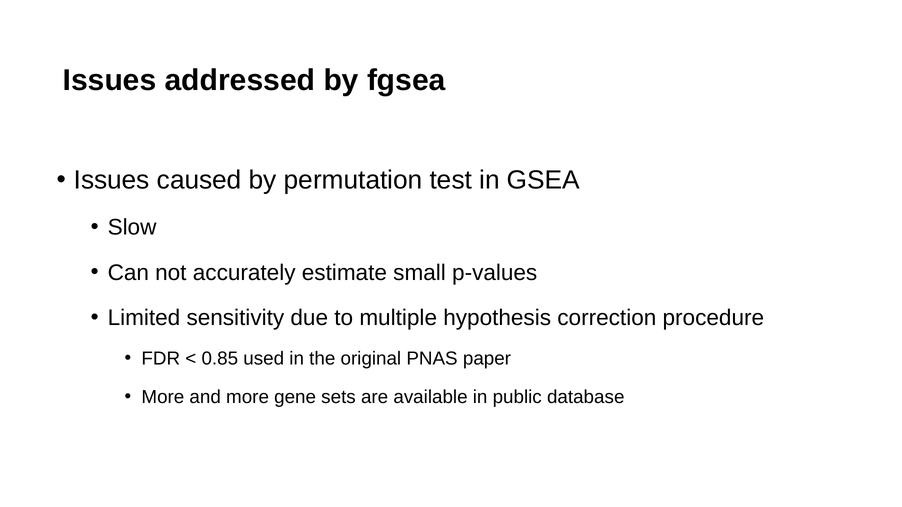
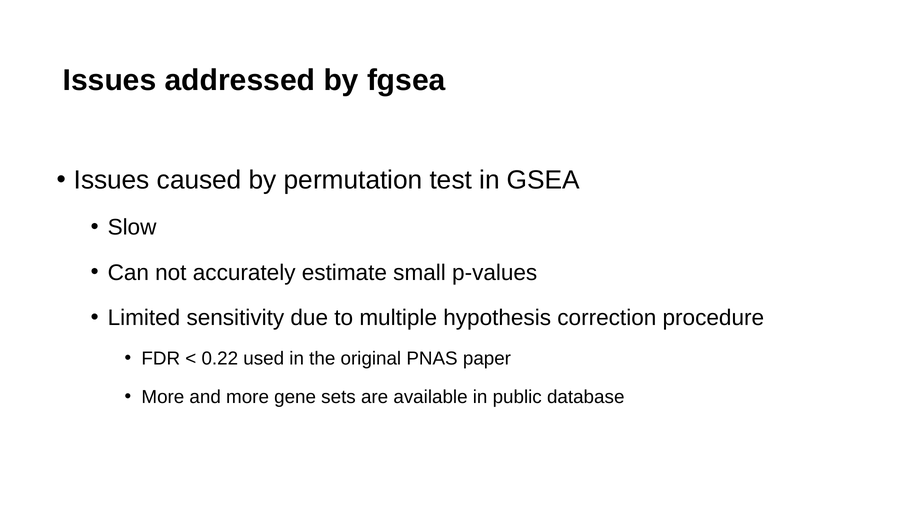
0.85: 0.85 -> 0.22 (220, 359)
